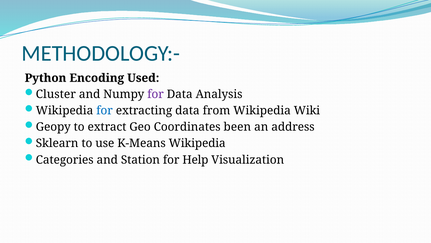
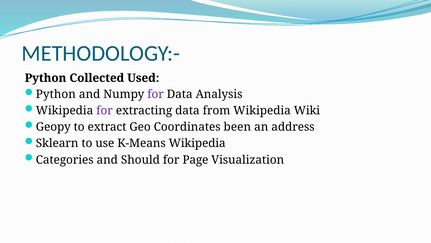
Encoding: Encoding -> Collected (97, 78)
Cluster: Cluster -> Python (56, 94)
for colour: blue -> purple (105, 110)
Station: Station -> Should (140, 159)
Help: Help -> Page (195, 159)
